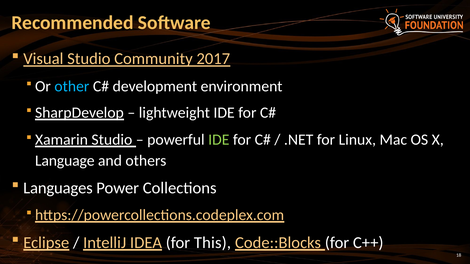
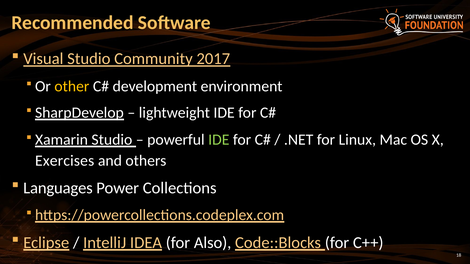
other colour: light blue -> yellow (72, 86)
Language: Language -> Exercises (65, 161)
This: This -> Also (213, 243)
